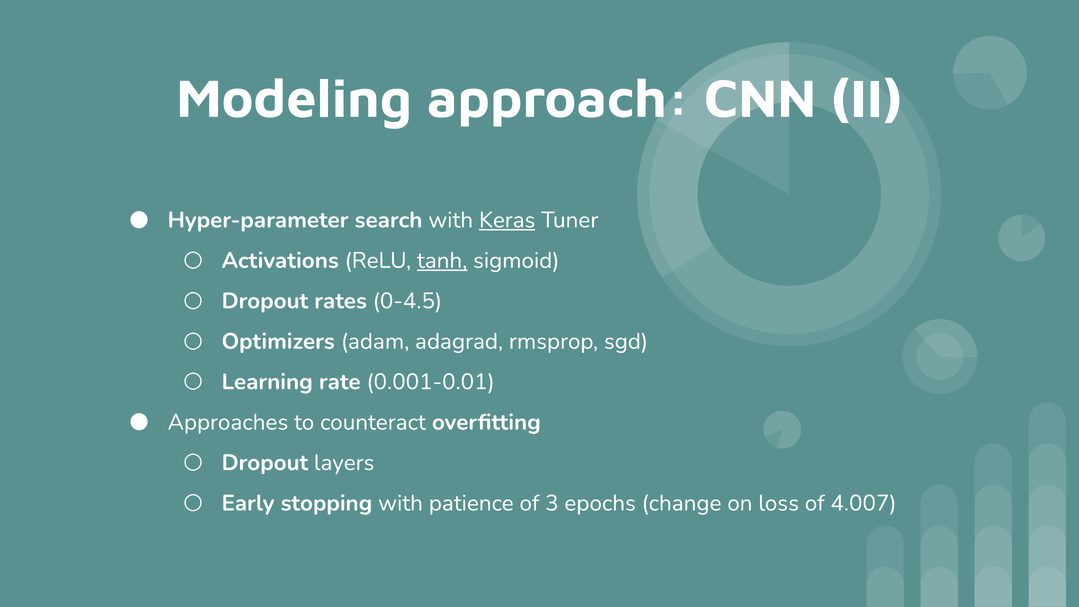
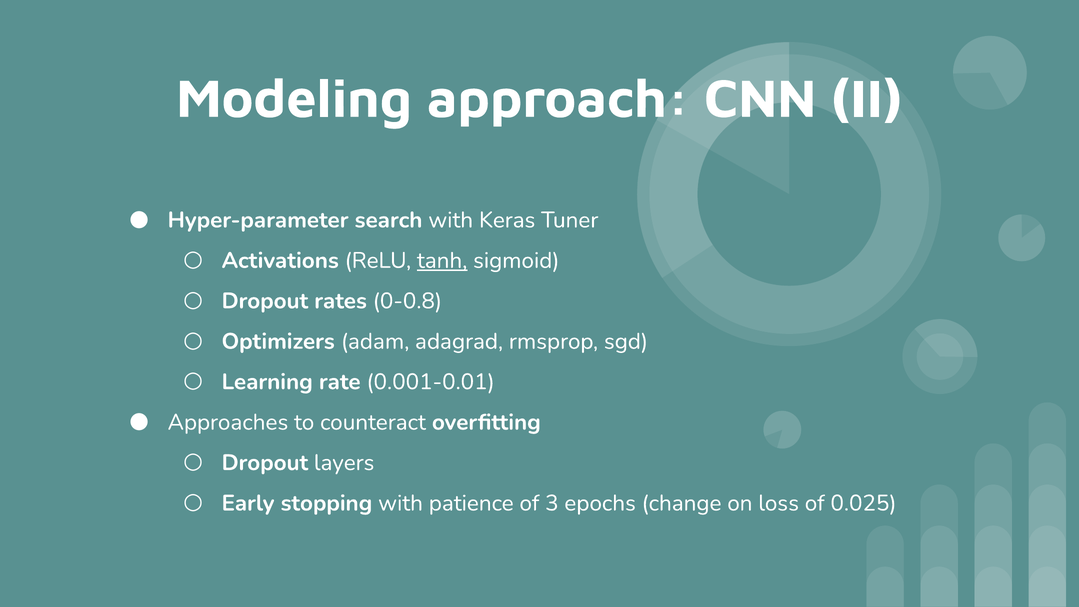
Keras underline: present -> none (507, 220)
0-4.5: 0-4.5 -> 0-0.8 (407, 301)
4.007: 4.007 -> 0.025 (863, 503)
